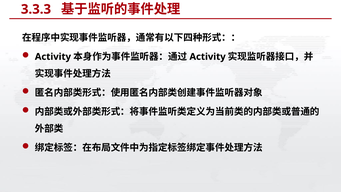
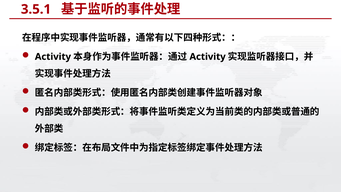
3.3.3: 3.3.3 -> 3.5.1 (36, 9)
